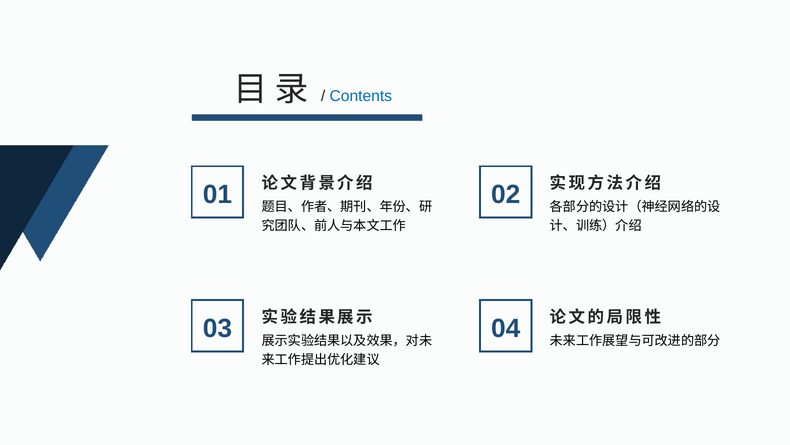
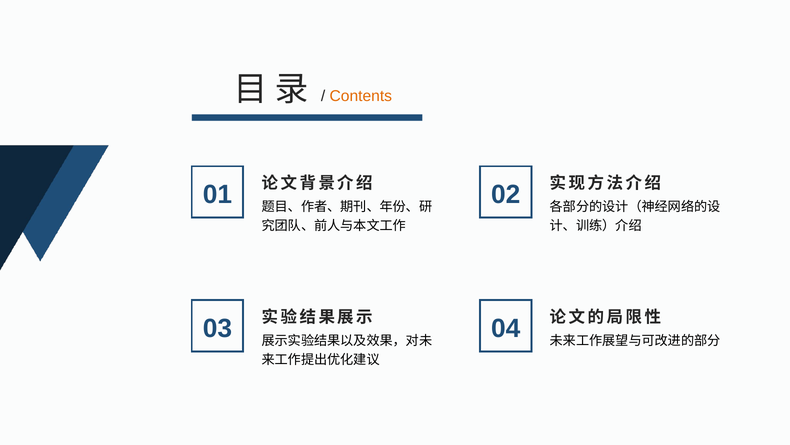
Contents colour: blue -> orange (361, 96)
